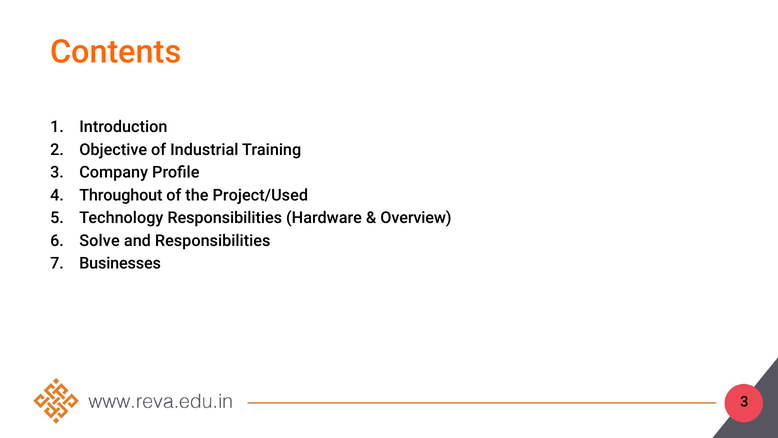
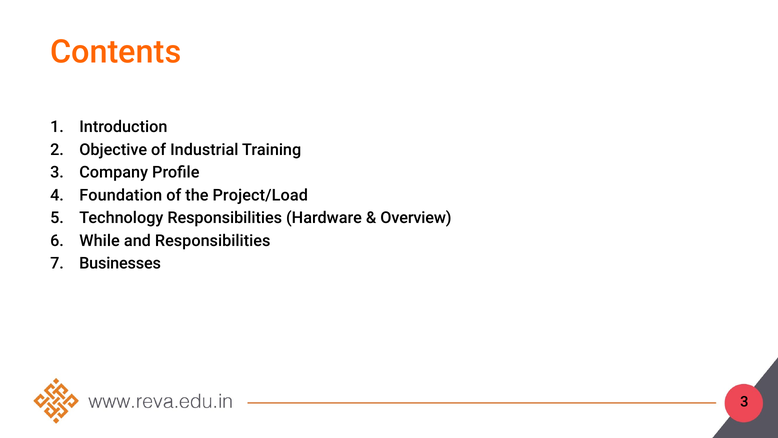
Throughout: Throughout -> Foundation (121, 195)
Project/Used: Project/Used -> Project/Load (260, 195)
Solve: Solve -> While (100, 241)
